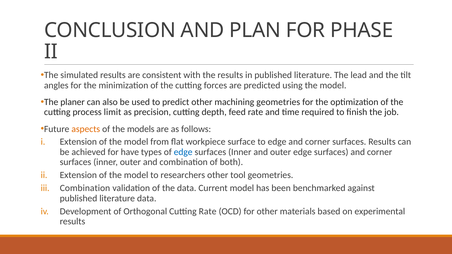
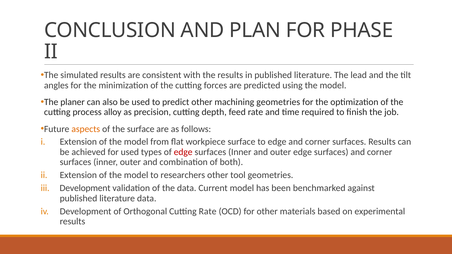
limit: limit -> alloy (113, 112)
the models: models -> surface (141, 129)
for have: have -> used (130, 152)
edge colour: blue -> red (183, 152)
Combination: Combination -> Development (85, 188)
